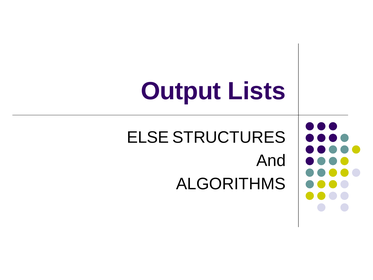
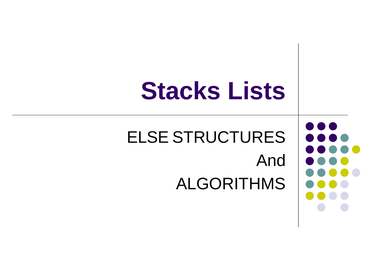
Output: Output -> Stacks (181, 91)
